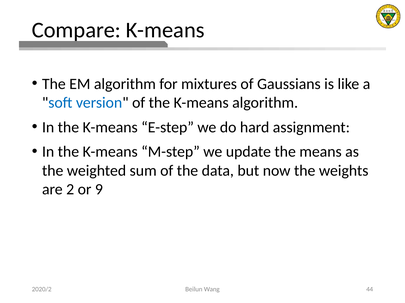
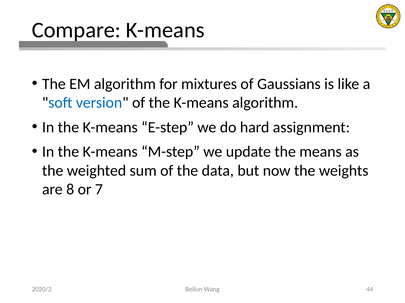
2: 2 -> 8 (70, 190)
9: 9 -> 7 (99, 190)
